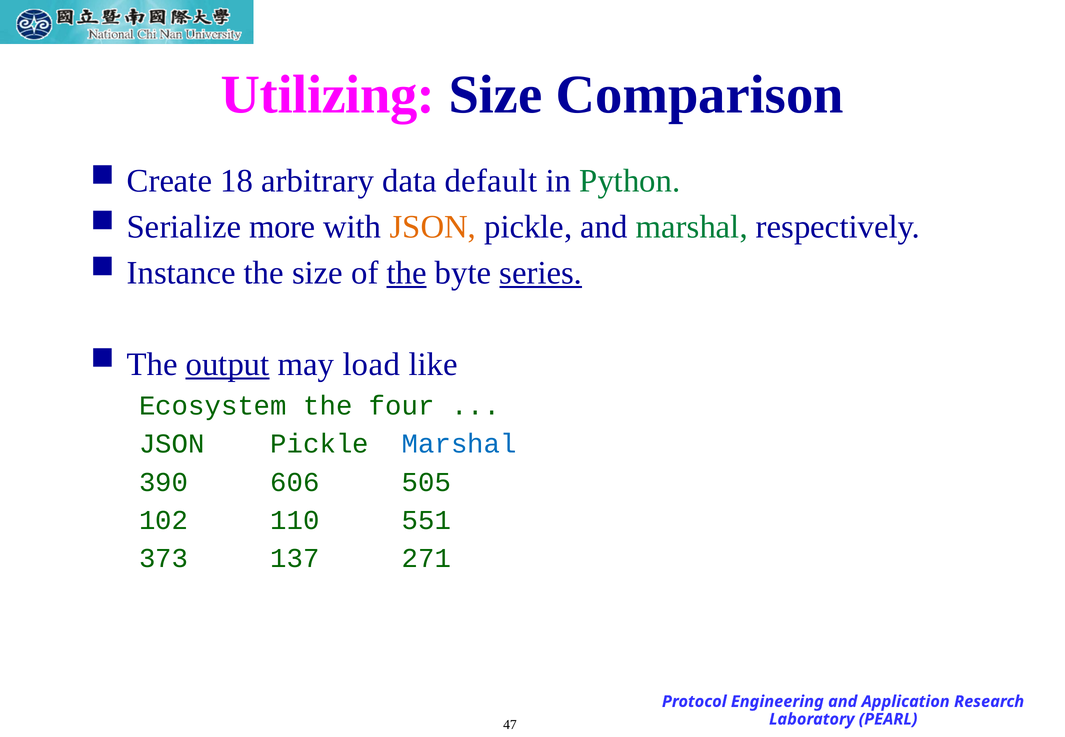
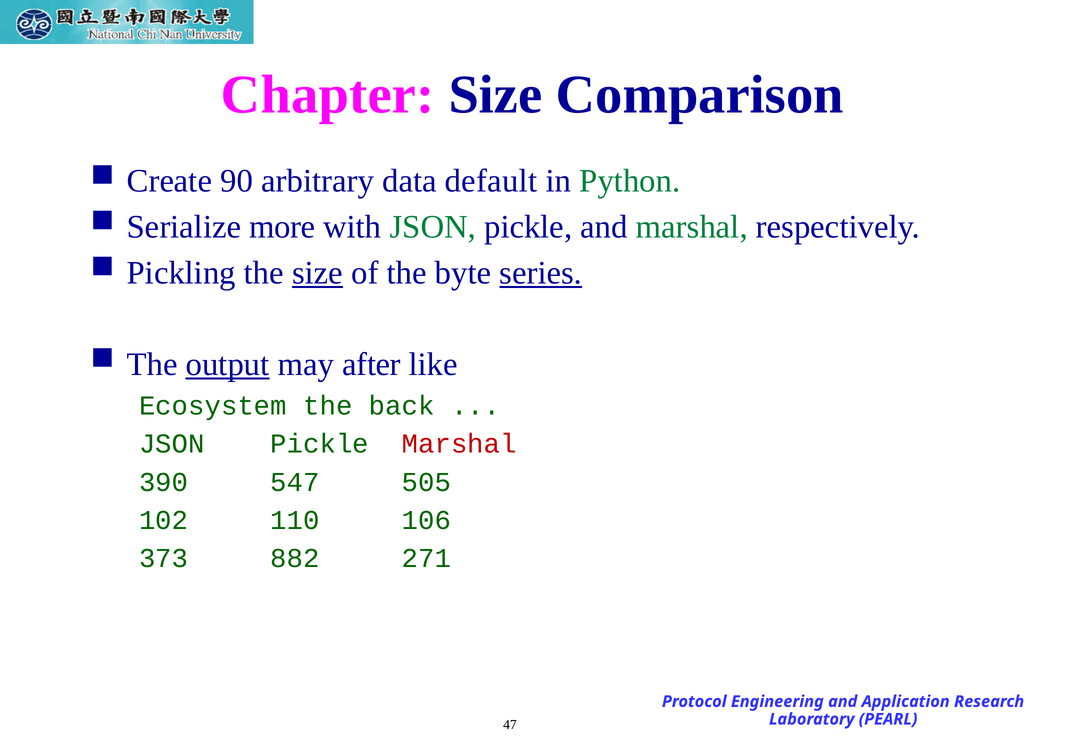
Utilizing: Utilizing -> Chapter (328, 95)
18: 18 -> 90 (237, 181)
JSON colour: orange -> green (433, 227)
Instance: Instance -> Pickling (181, 273)
size underline: none -> present (318, 273)
the underline: present -> none (407, 273)
load: load -> after (372, 365)
four: four -> back (402, 406)
Marshal colour: blue -> red (459, 444)
606: 606 -> 547 (295, 482)
551: 551 -> 106 (426, 520)
137: 137 -> 882 (295, 559)
